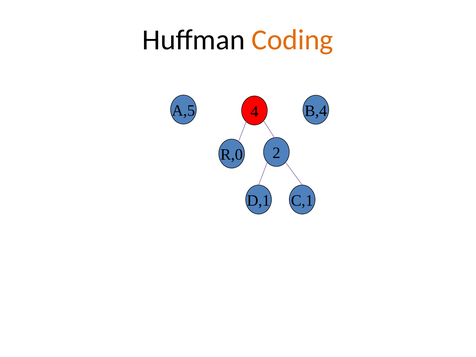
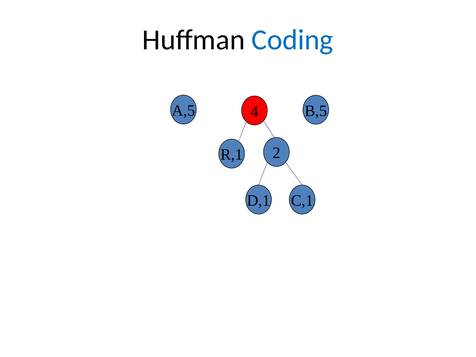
Coding colour: orange -> blue (292, 40)
B,4: B,4 -> B,5 (316, 111)
R,0: R,0 -> R,1 (232, 155)
